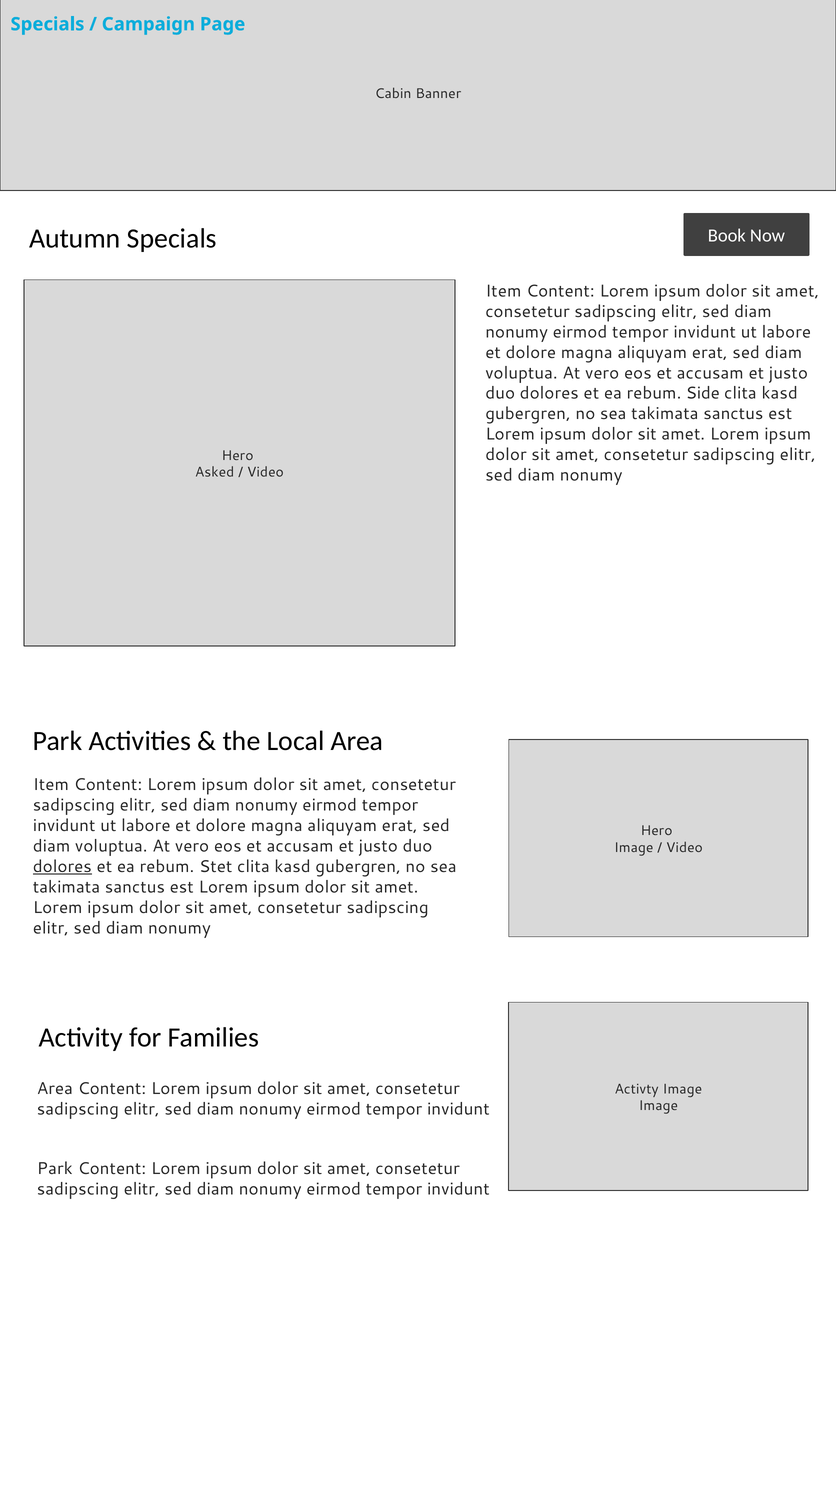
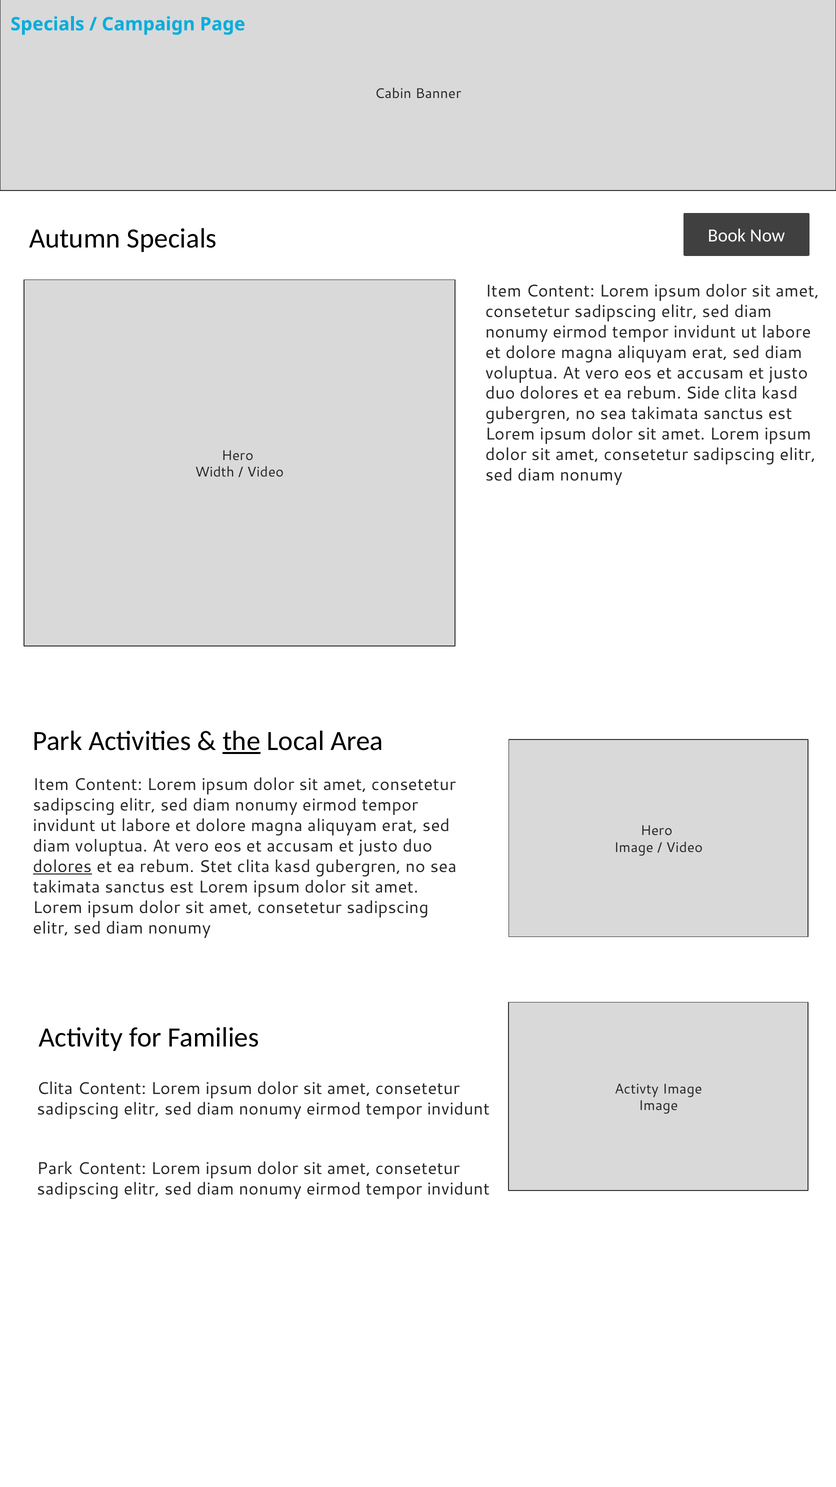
Asked: Asked -> Width (215, 472)
the underline: none -> present (242, 741)
Area: Area -> Clita (55, 1088)
